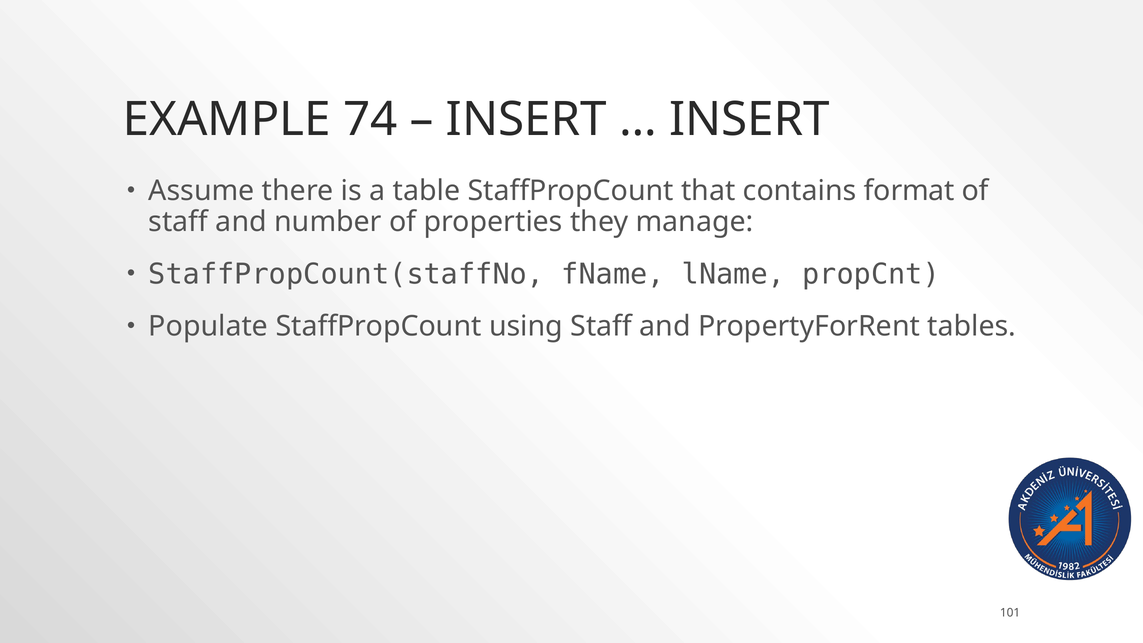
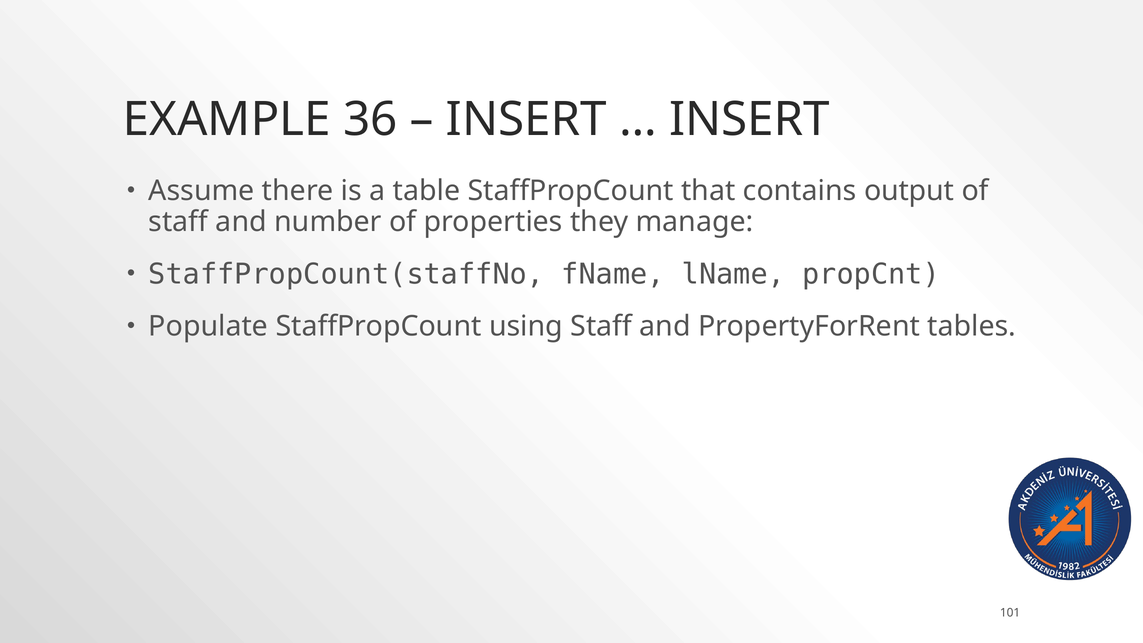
74: 74 -> 36 (370, 120)
format: format -> output (909, 191)
